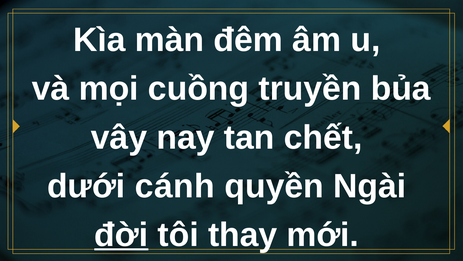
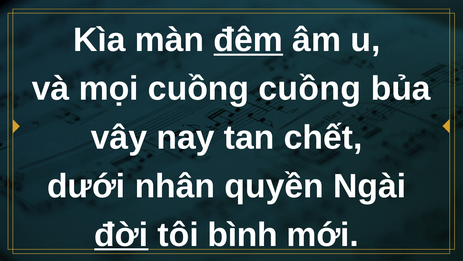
đêm underline: none -> present (248, 40)
cuồng truyền: truyền -> cuồng (310, 89)
cánh: cánh -> nhân (175, 186)
thay: thay -> bình (243, 234)
